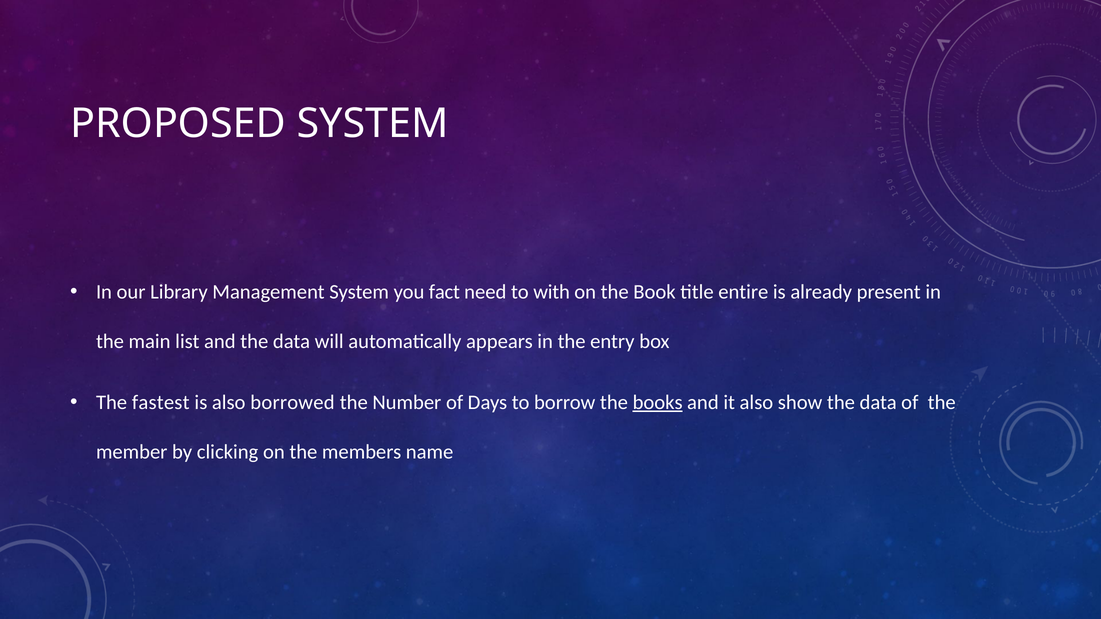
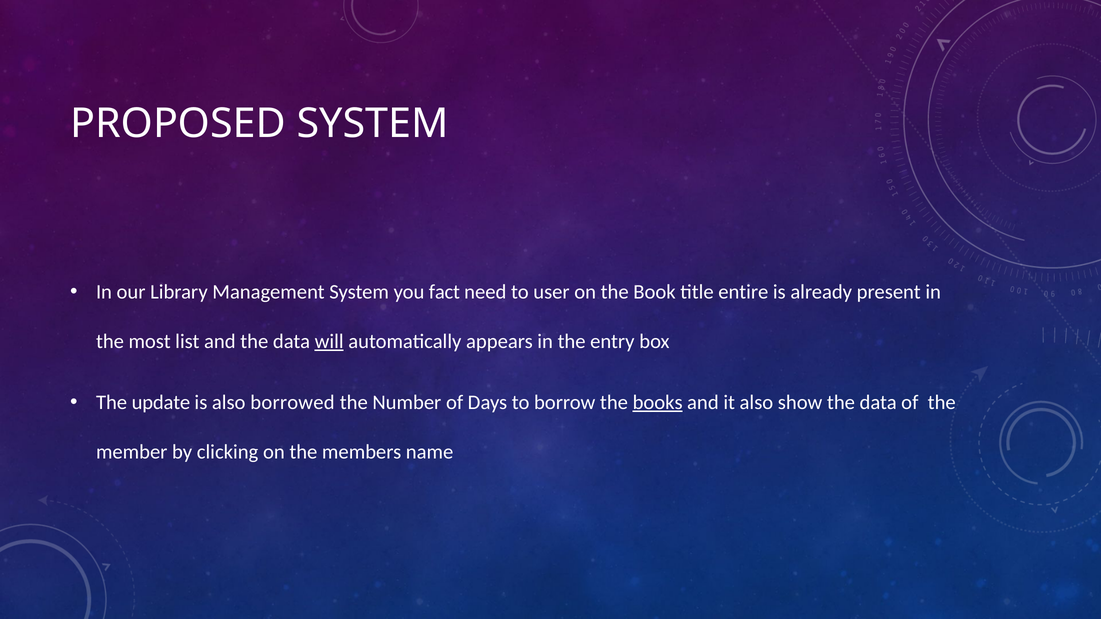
with: with -> user (551, 292)
main: main -> most (150, 341)
will underline: none -> present (329, 341)
fastest: fastest -> update (161, 403)
